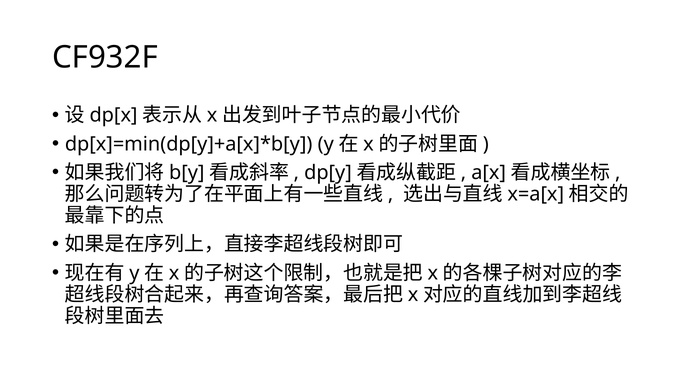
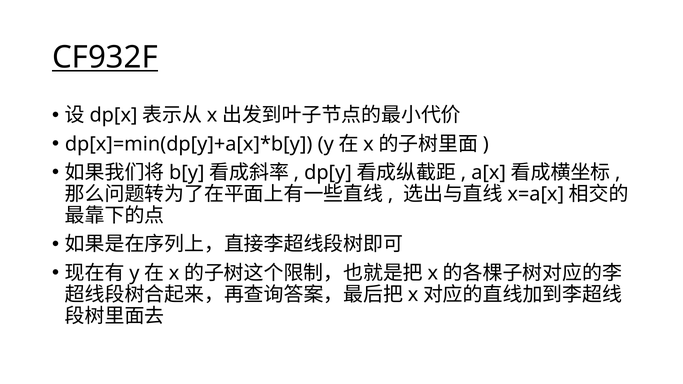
CF932F underline: none -> present (105, 57)
